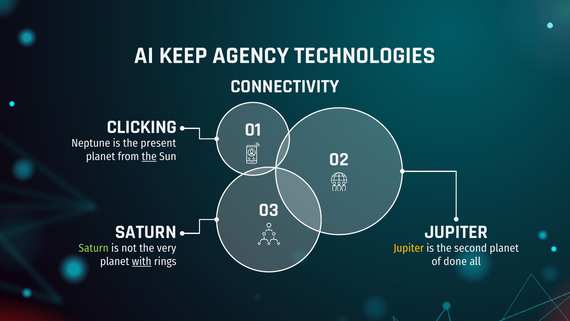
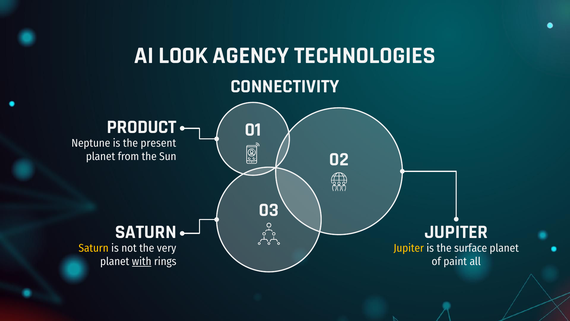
KEEP: KEEP -> LOOK (183, 55)
CLICKING: CLICKING -> PRODUCT (142, 127)
the underline: present -> none (149, 156)
Saturn colour: light green -> yellow (94, 248)
second: second -> surface (471, 248)
done: done -> paint (455, 261)
